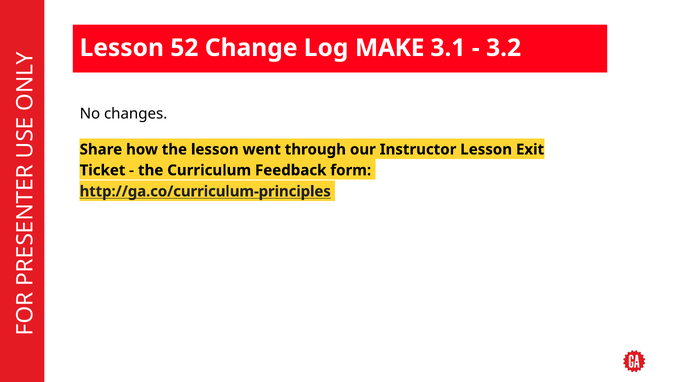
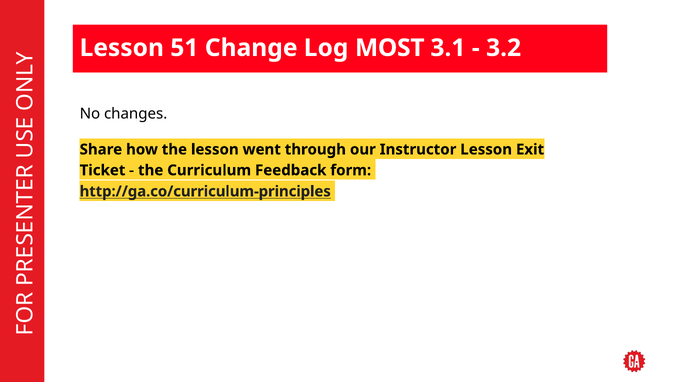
52: 52 -> 51 (184, 48)
MAKE: MAKE -> MOST (390, 48)
